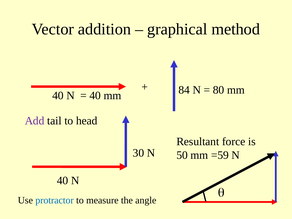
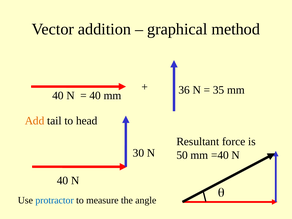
84: 84 -> 36 (184, 90)
80: 80 -> 35 (219, 90)
Add colour: purple -> orange (35, 121)
=59: =59 -> =40 (220, 155)
